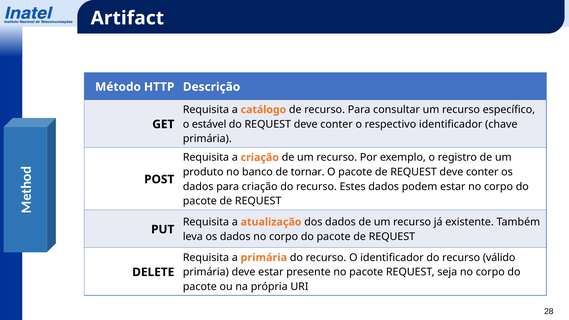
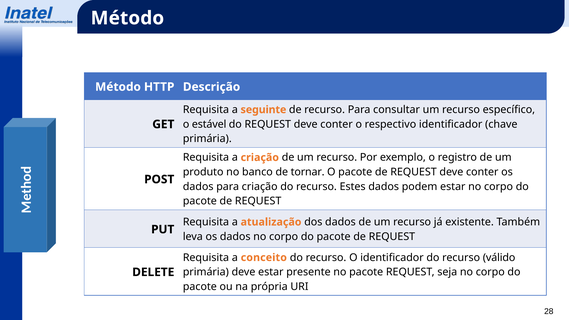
Artifact: Artifact -> Método (127, 18)
catálogo: catálogo -> seguinte (263, 110)
a primária: primária -> conceito (264, 258)
